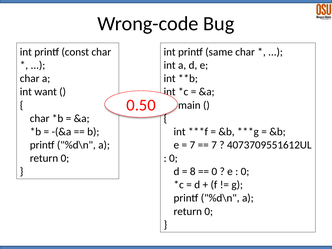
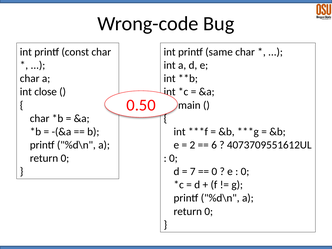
want: want -> close (46, 92)
7: 7 -> 2 (192, 145)
7: 7 -> 6 (214, 145)
8: 8 -> 7 (193, 172)
